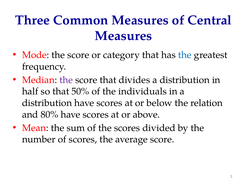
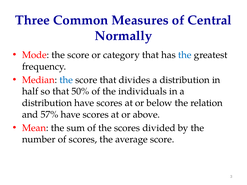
Measures: Measures -> Normally (123, 36)
the colour: purple -> blue (66, 80)
80%: 80% -> 57% (49, 115)
